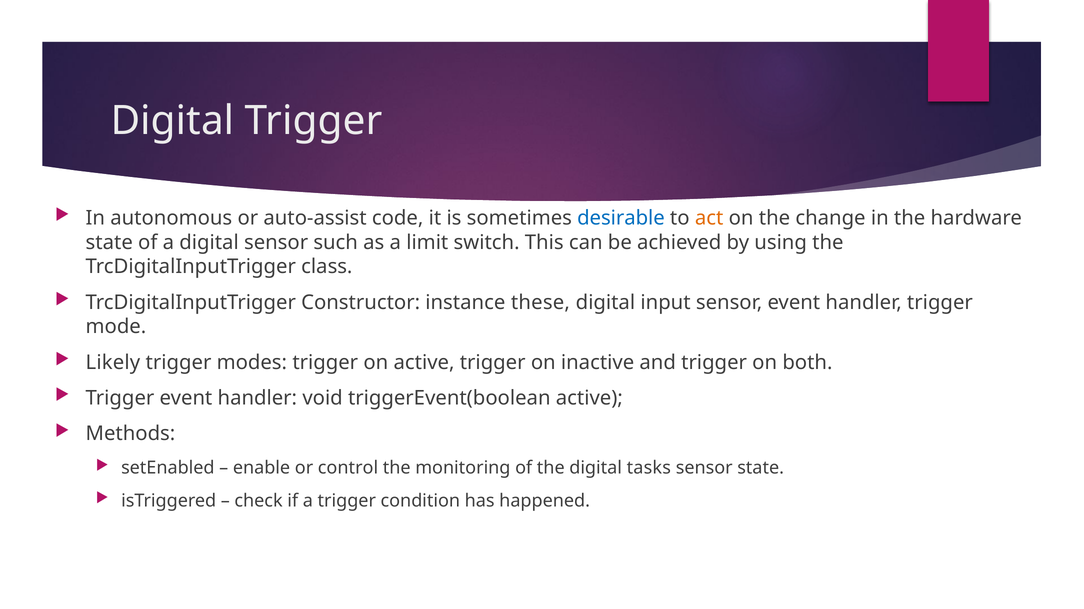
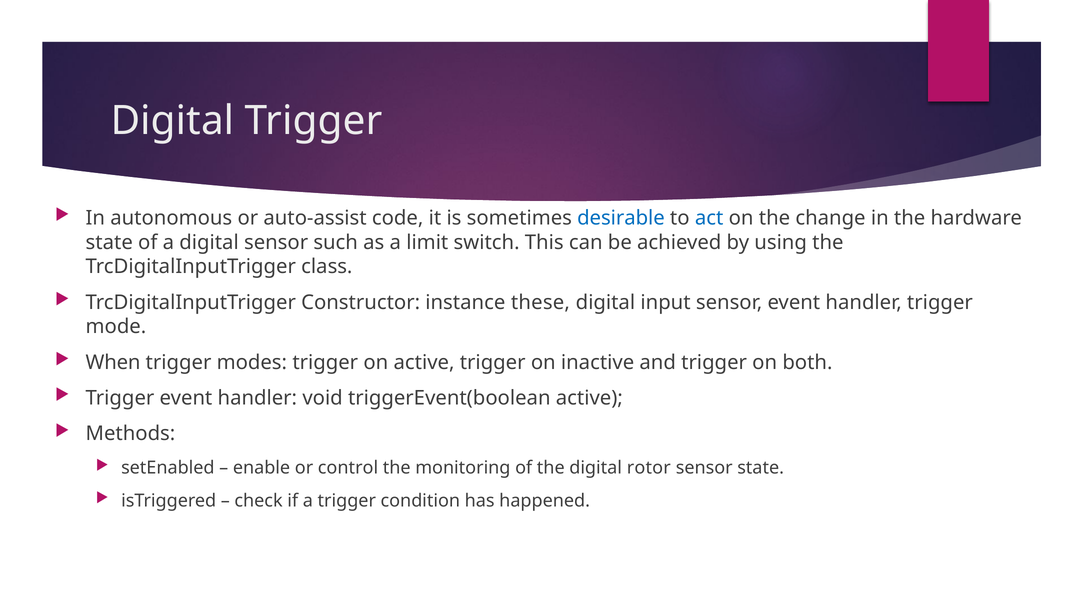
act colour: orange -> blue (709, 218)
Likely: Likely -> When (113, 363)
tasks: tasks -> rotor (649, 468)
